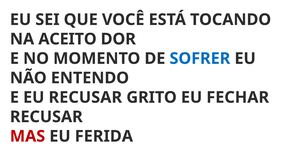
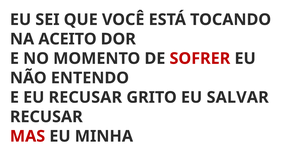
SOFRER colour: blue -> red (200, 58)
FECHAR: FECHAR -> SALVAR (238, 97)
FERIDA: FERIDA -> MINHA (104, 136)
